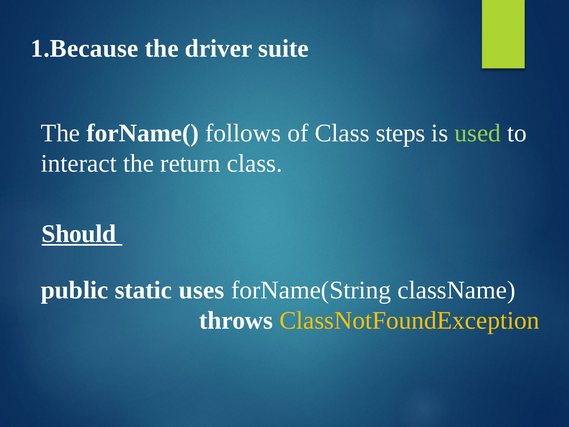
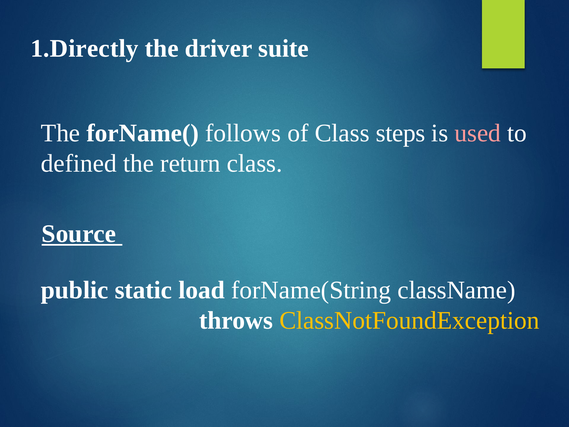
1.Because: 1.Because -> 1.Directly (84, 48)
used colour: light green -> pink (478, 133)
interact: interact -> defined (79, 163)
Should: Should -> Source (79, 234)
uses: uses -> load (202, 290)
